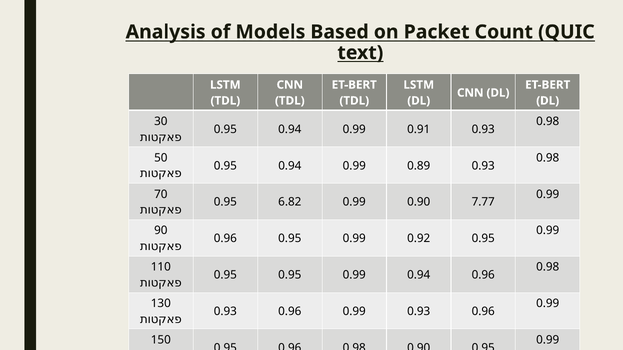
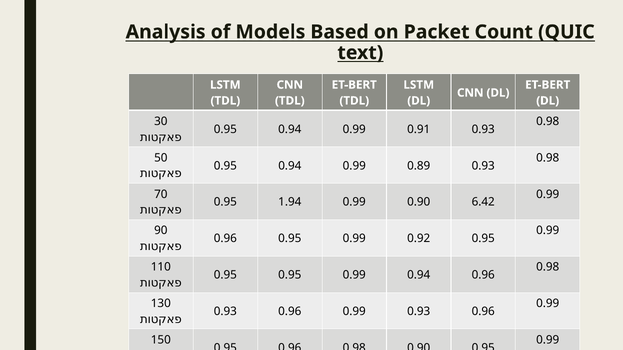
6.82: 6.82 -> 1.94 (290, 202)
7.77: 7.77 -> 6.42 (483, 202)
